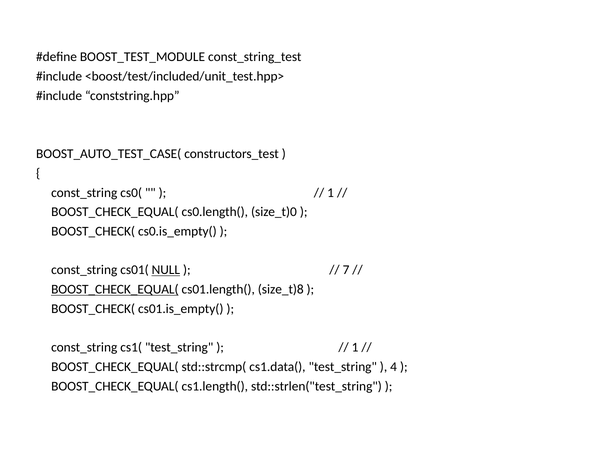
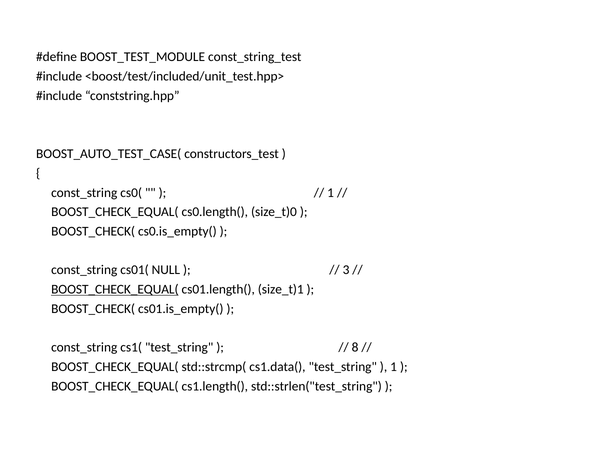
NULL underline: present -> none (166, 270)
7: 7 -> 3 (346, 270)
size_t)8: size_t)8 -> size_t)1 (281, 290)
1: 1 -> 8 (355, 348)
4: 4 -> 1 (394, 367)
